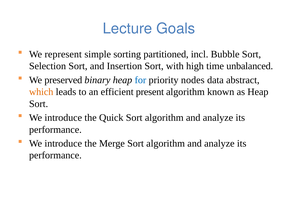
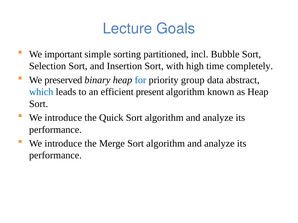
represent: represent -> important (63, 54)
unbalanced: unbalanced -> completely (250, 66)
nodes: nodes -> group (193, 80)
which colour: orange -> blue (41, 92)
